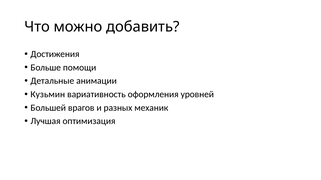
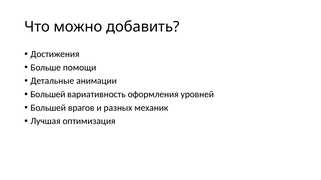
Кузьмин: Кузьмин -> Большей (48, 95)
